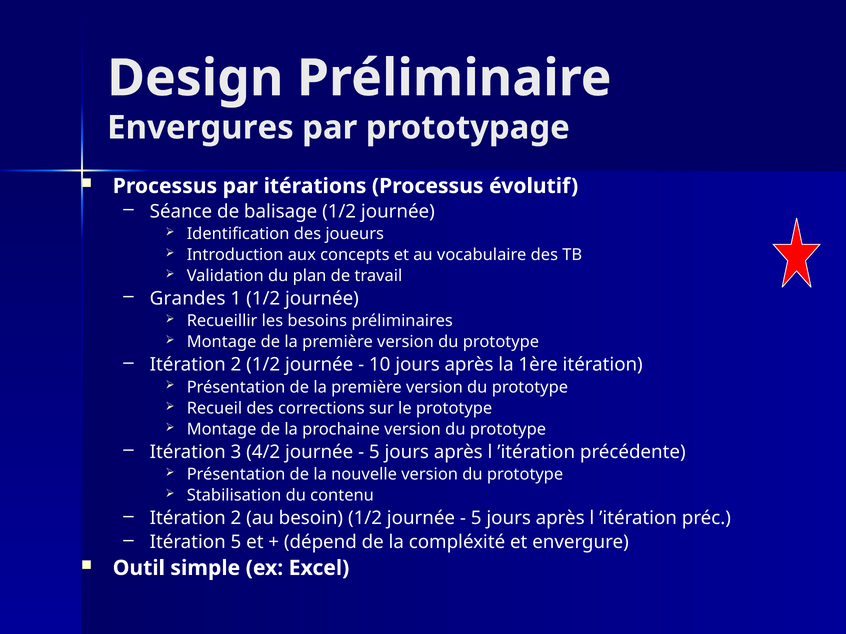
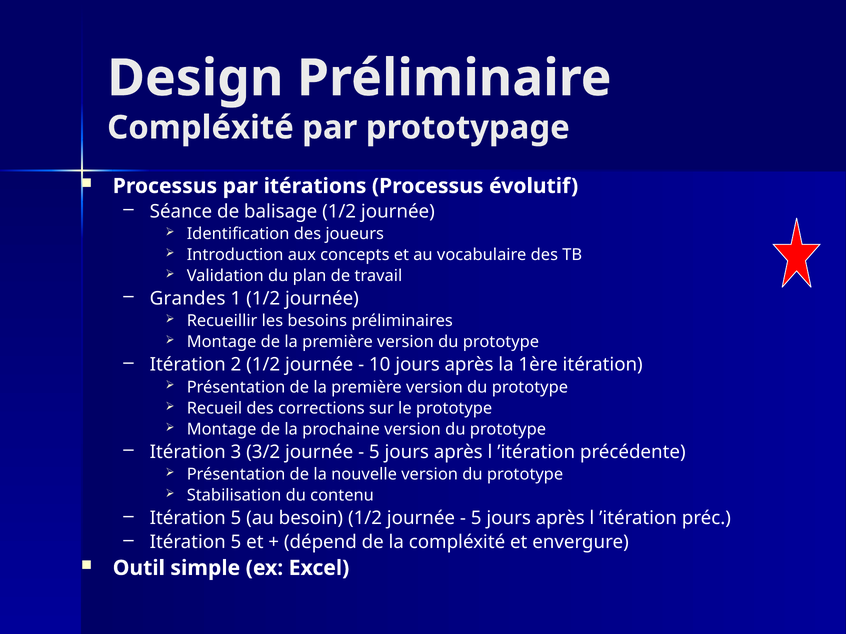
Envergures: Envergures -> Compléxité (200, 128)
4/2: 4/2 -> 3/2 (263, 452)
2: 2 -> 5 (236, 519)
